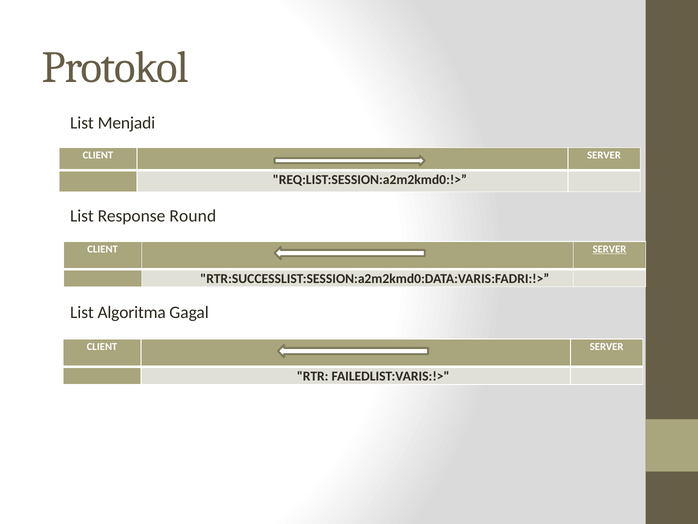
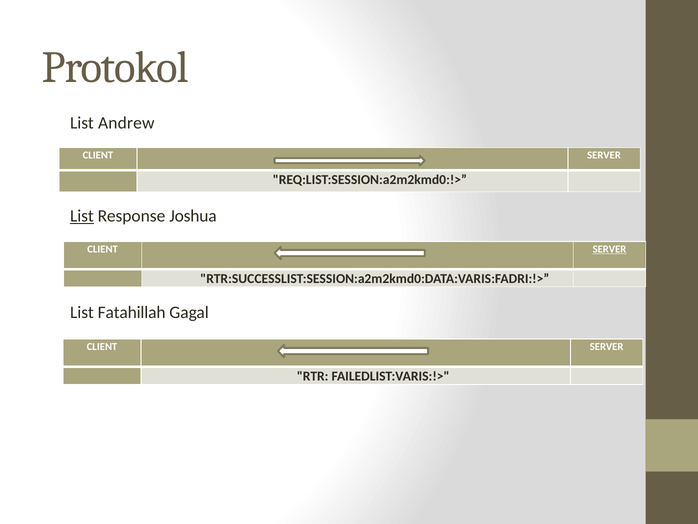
Menjadi: Menjadi -> Andrew (126, 123)
List underline: none -> present (82, 216)
Round: Round -> Joshua (193, 216)
Algoritma: Algoritma -> Fatahillah (132, 312)
